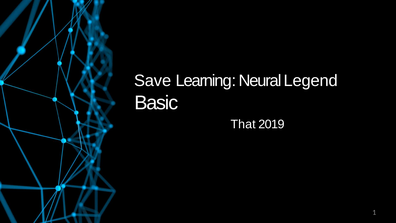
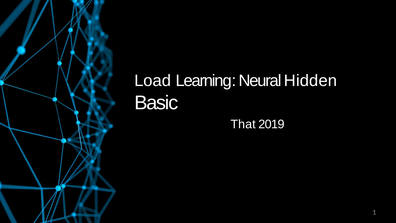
Save: Save -> Load (153, 81)
Legend: Legend -> Hidden (311, 81)
